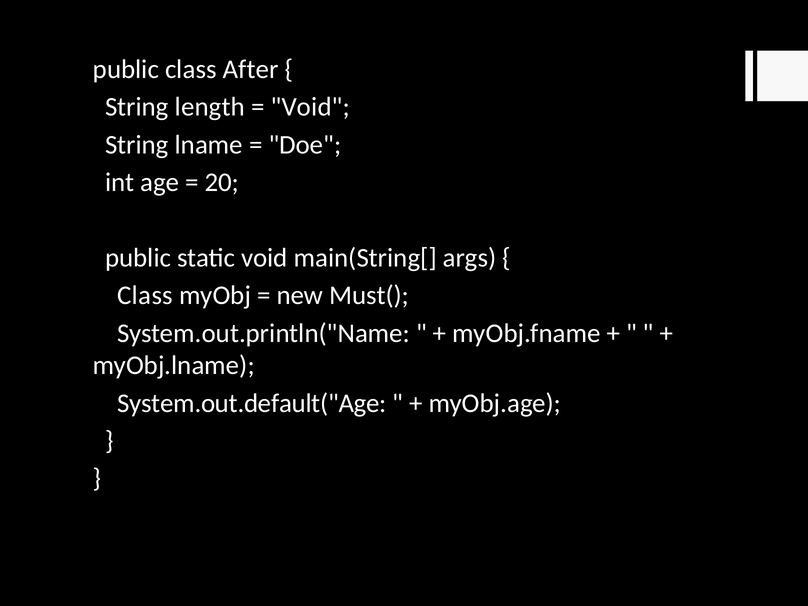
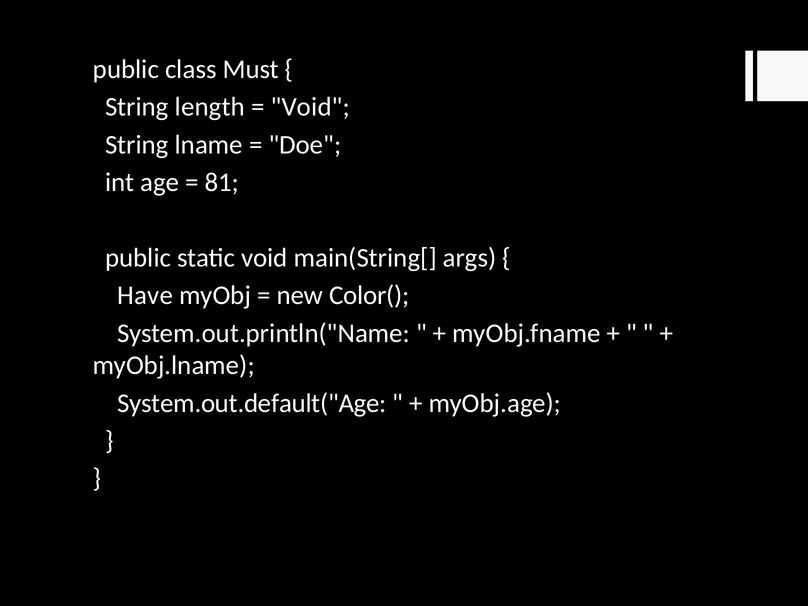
After: After -> Must (251, 69)
20: 20 -> 81 (222, 182)
Class: Class -> Have (145, 295)
Must(: Must( -> Color( (369, 295)
